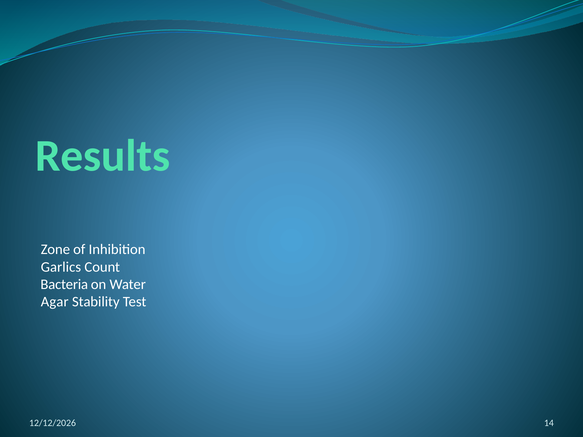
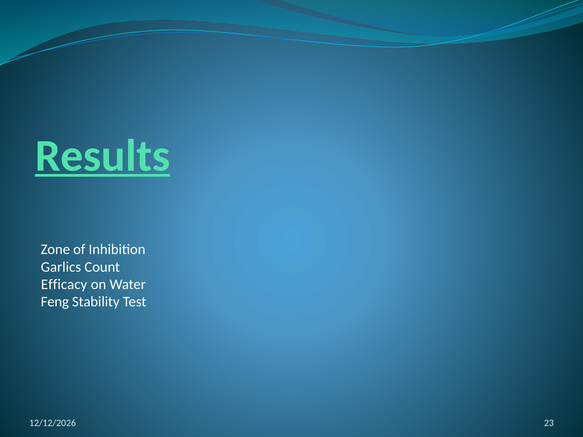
Results underline: none -> present (103, 156)
Bacteria: Bacteria -> Efficacy (64, 285)
Agar: Agar -> Feng (55, 302)
14: 14 -> 23 (549, 423)
